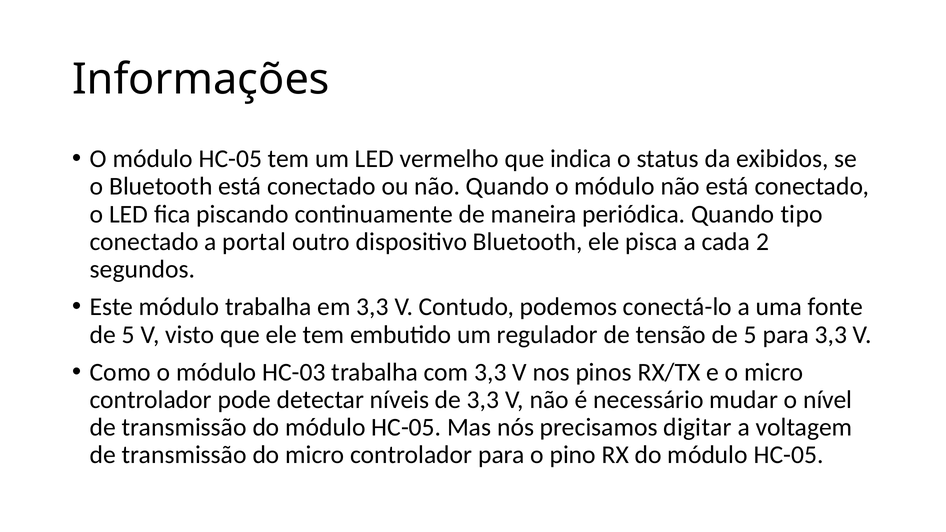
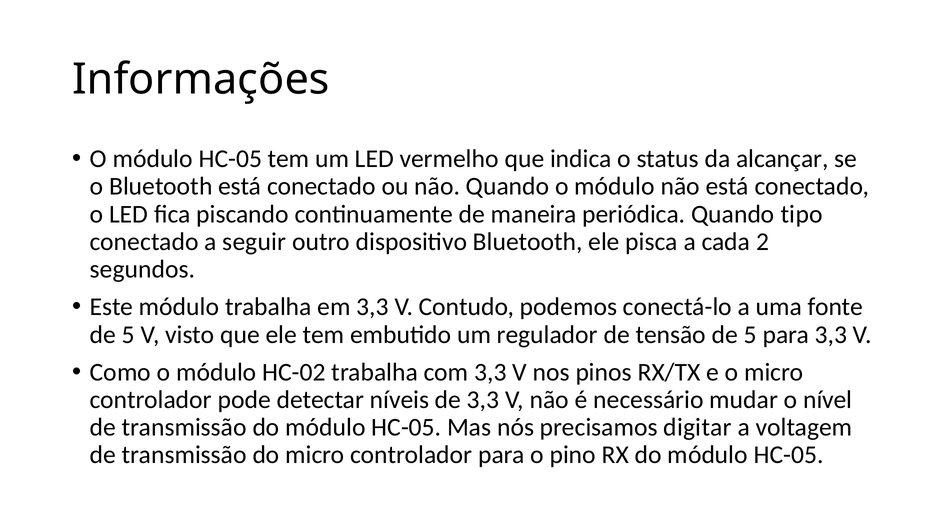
exibidos: exibidos -> alcançar (782, 159)
portal: portal -> seguir (254, 242)
HC-03: HC-03 -> HC-02 (294, 372)
